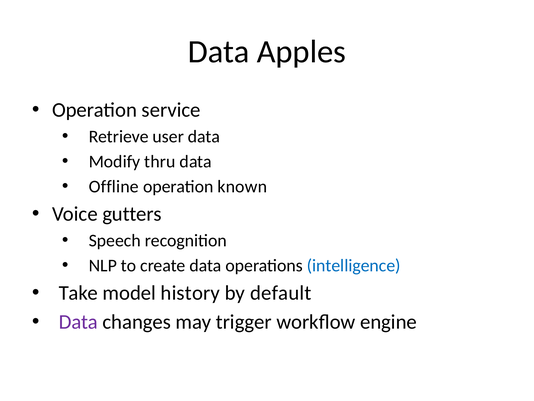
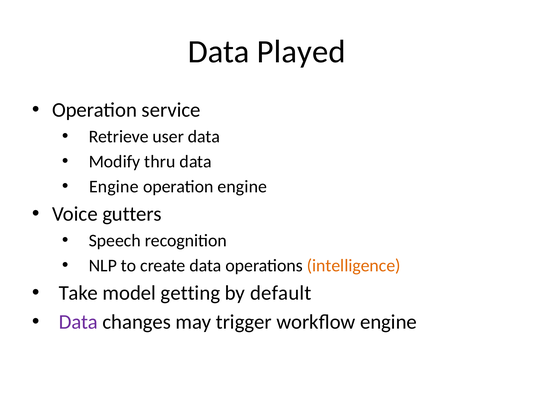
Apples: Apples -> Played (301, 52)
Offline: Offline -> Engine (114, 186)
operation known: known -> engine (242, 186)
intelligence colour: blue -> orange (354, 265)
history: history -> getting (190, 293)
